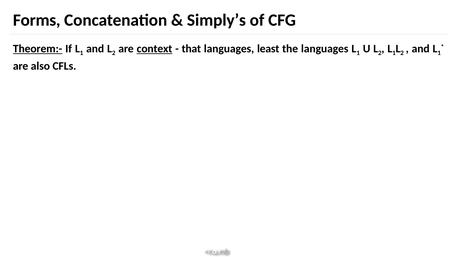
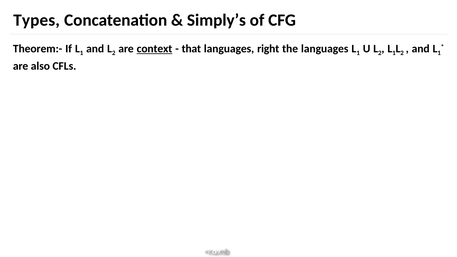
Forms: Forms -> Types (37, 20)
Theorem:- underline: present -> none (38, 49)
least: least -> right (268, 49)
